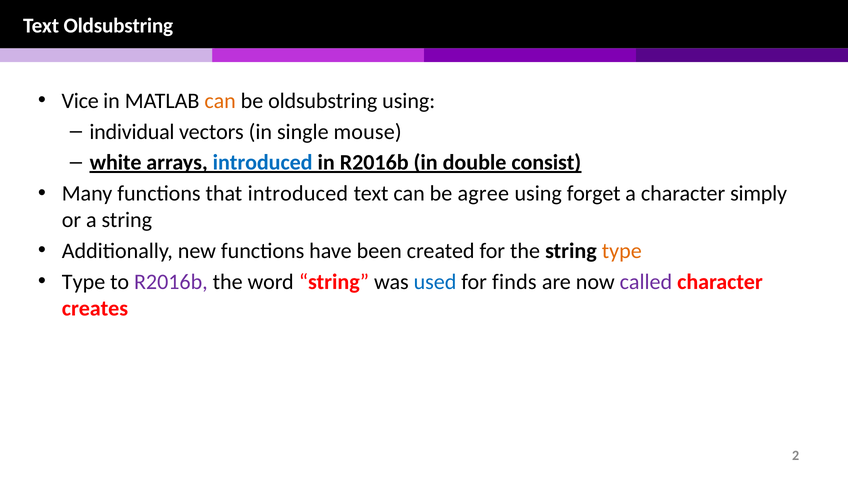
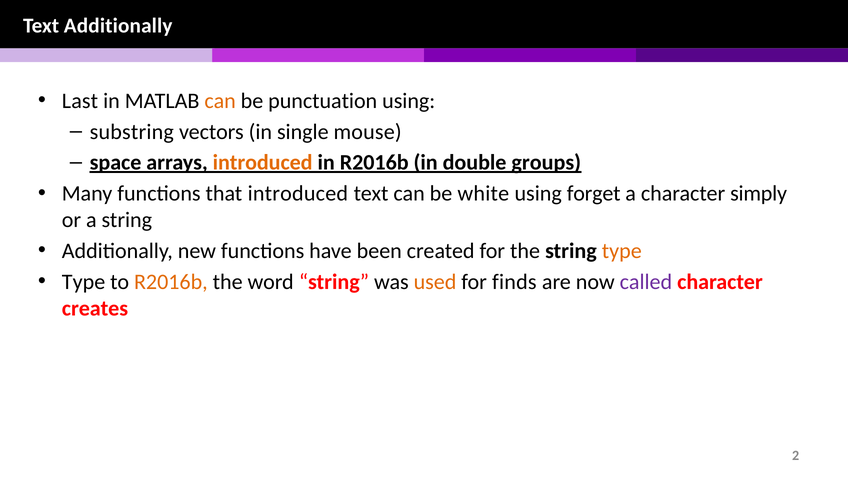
Text Oldsubstring: Oldsubstring -> Additionally (118, 26)
Vice: Vice -> Last (80, 101)
be oldsubstring: oldsubstring -> punctuation (323, 101)
individual: individual -> substring (132, 132)
white: white -> space (116, 163)
introduced colour: blue -> orange (263, 163)
consist: consist -> groups (546, 163)
agree: agree -> white (483, 194)
R2016b colour: purple -> orange (171, 282)
used colour: blue -> orange (435, 282)
